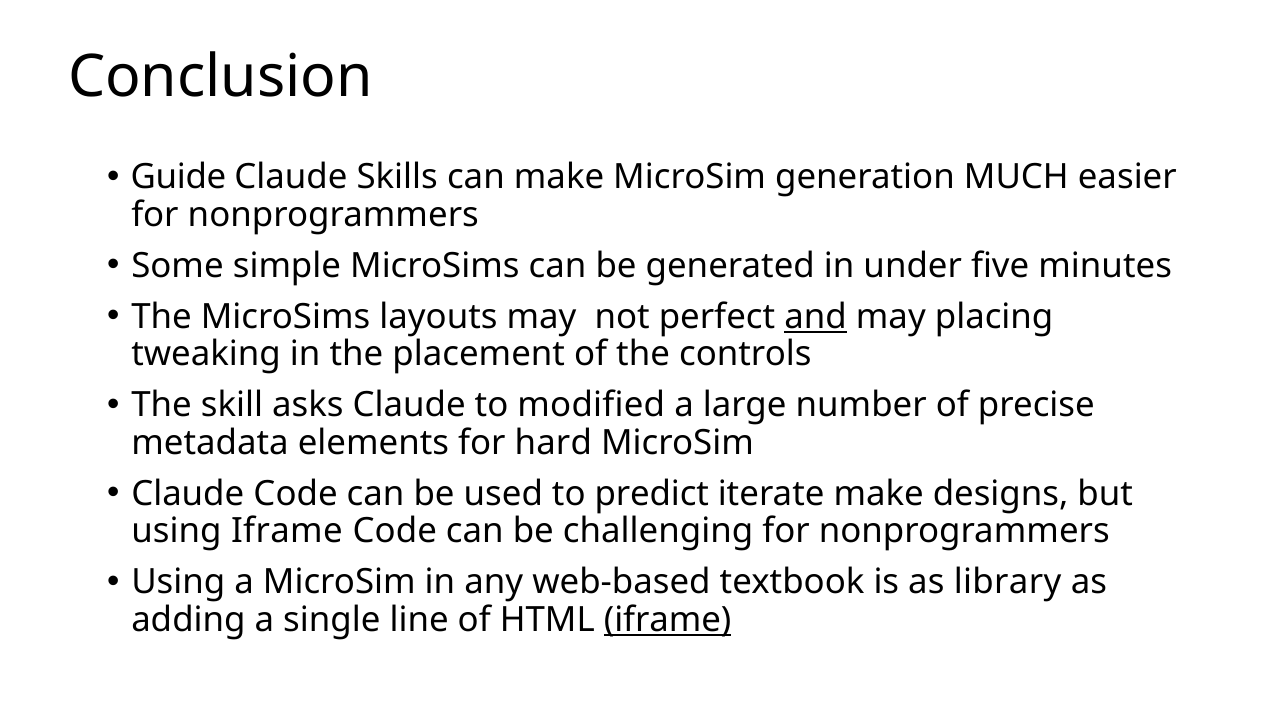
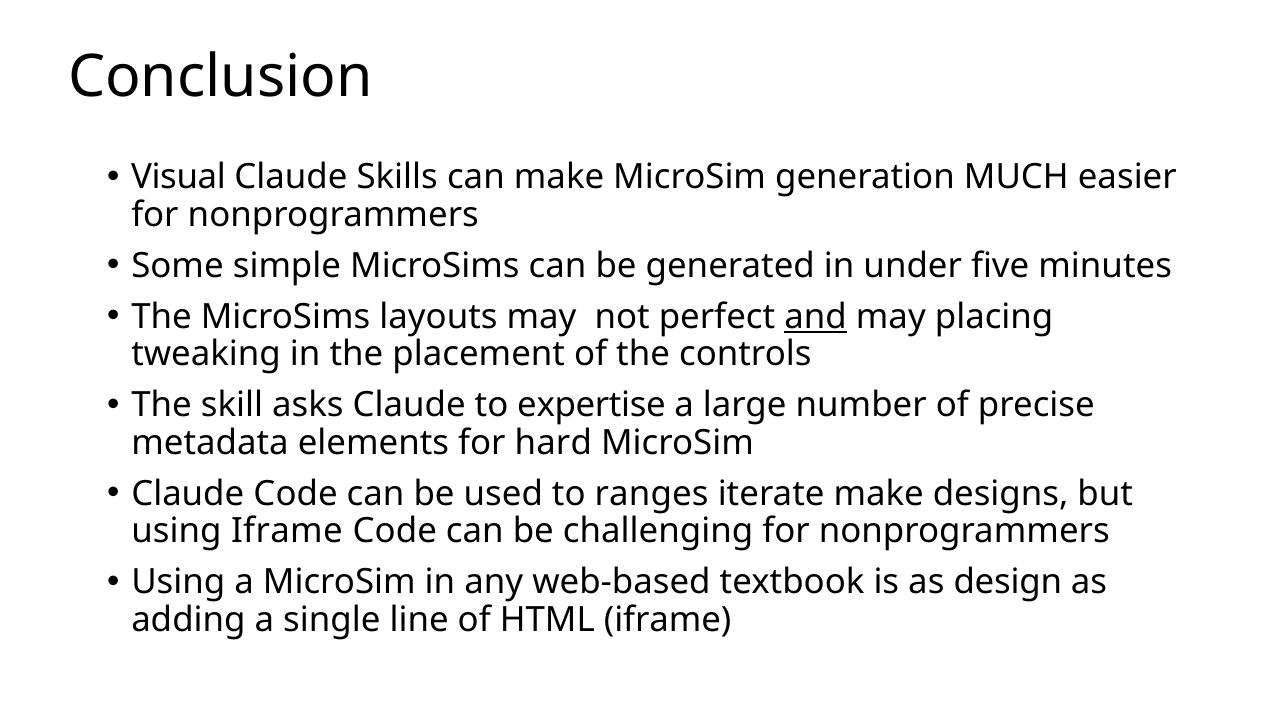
Guide: Guide -> Visual (178, 177)
modified: modified -> expertise (592, 405)
predict: predict -> ranges (652, 494)
library: library -> design (1008, 583)
iframe underline: present -> none (668, 620)
